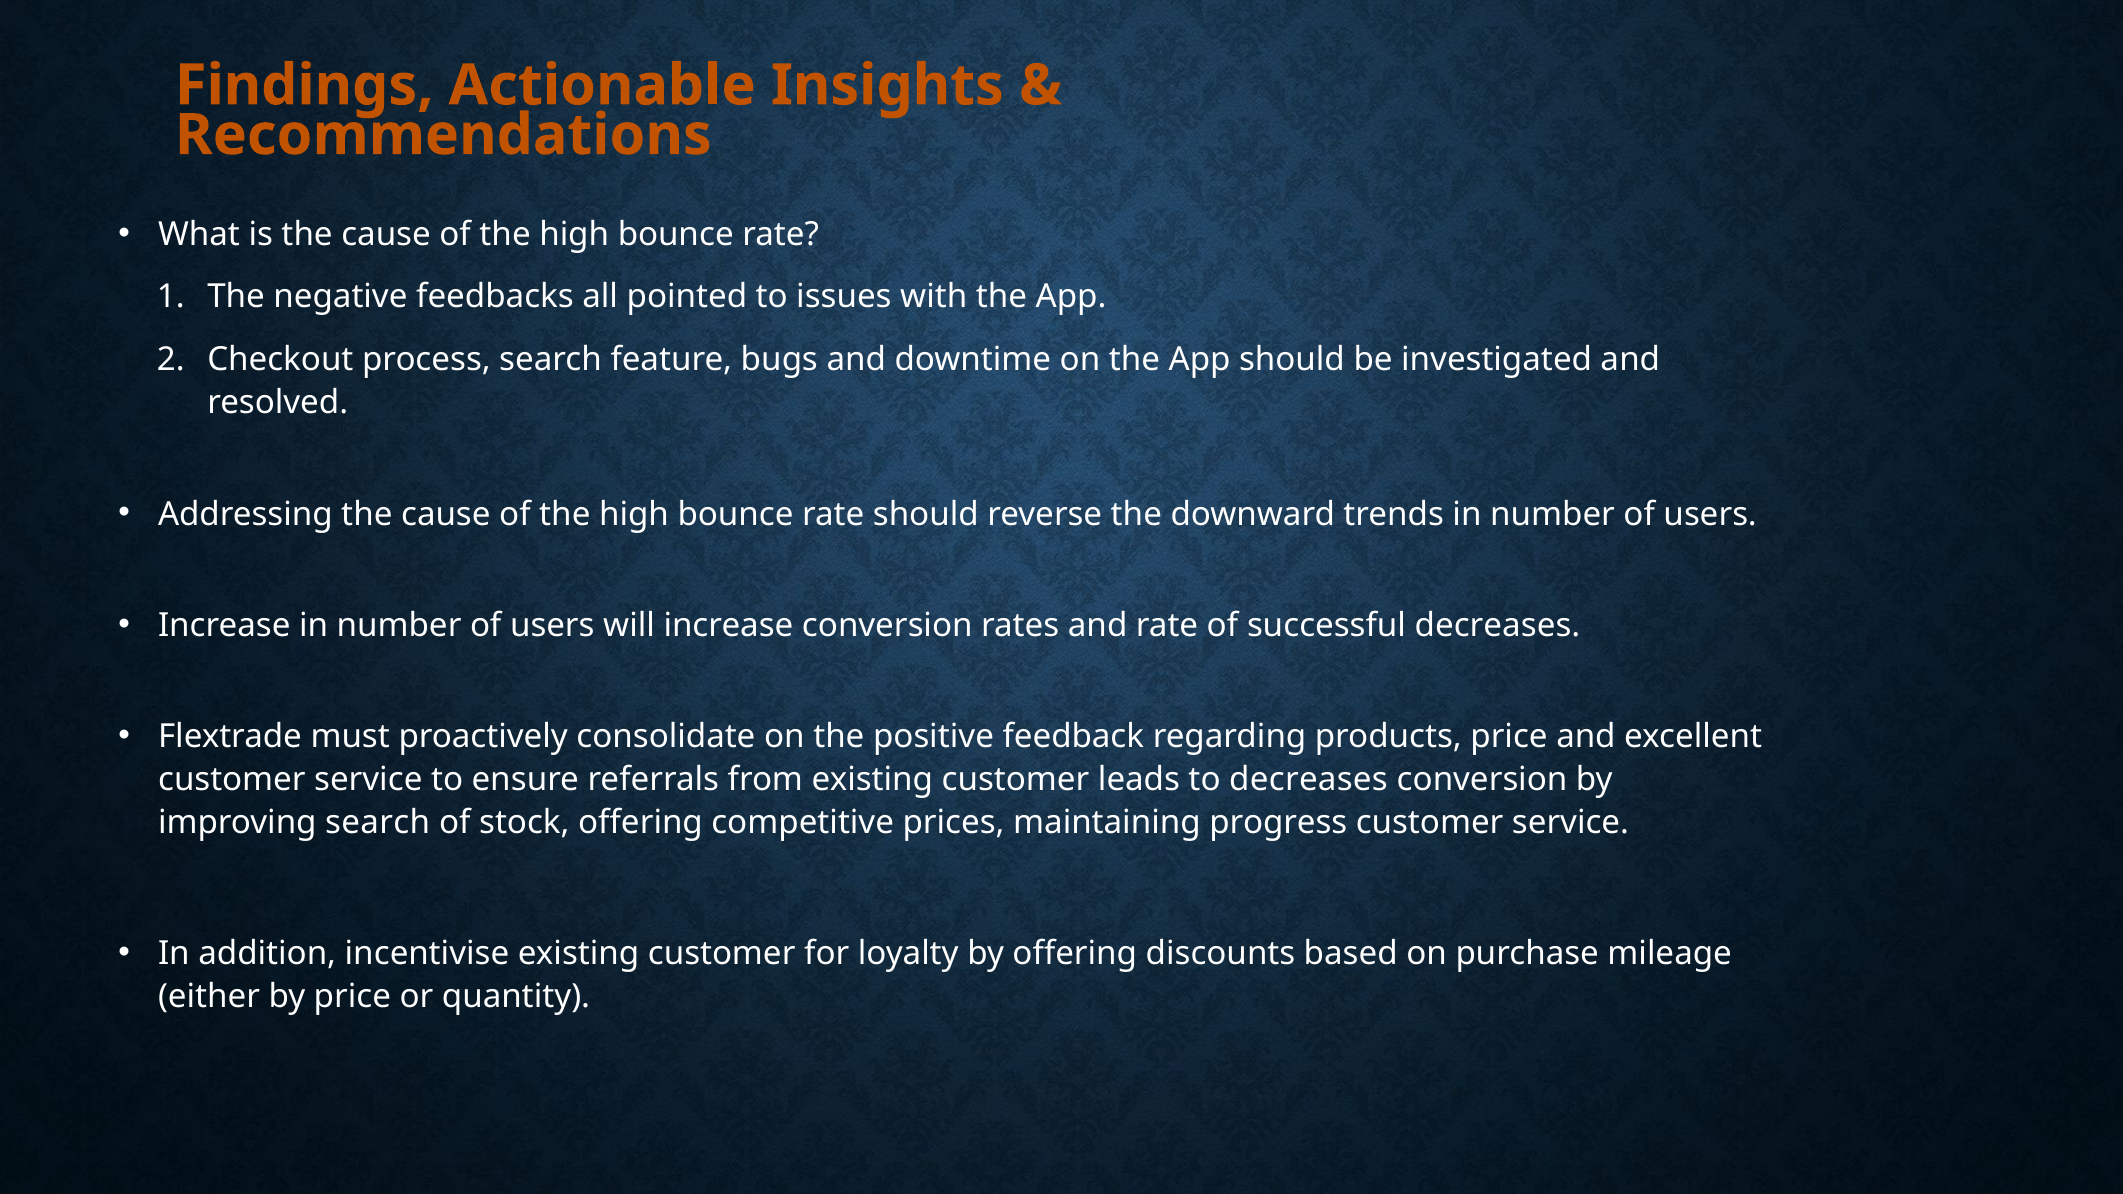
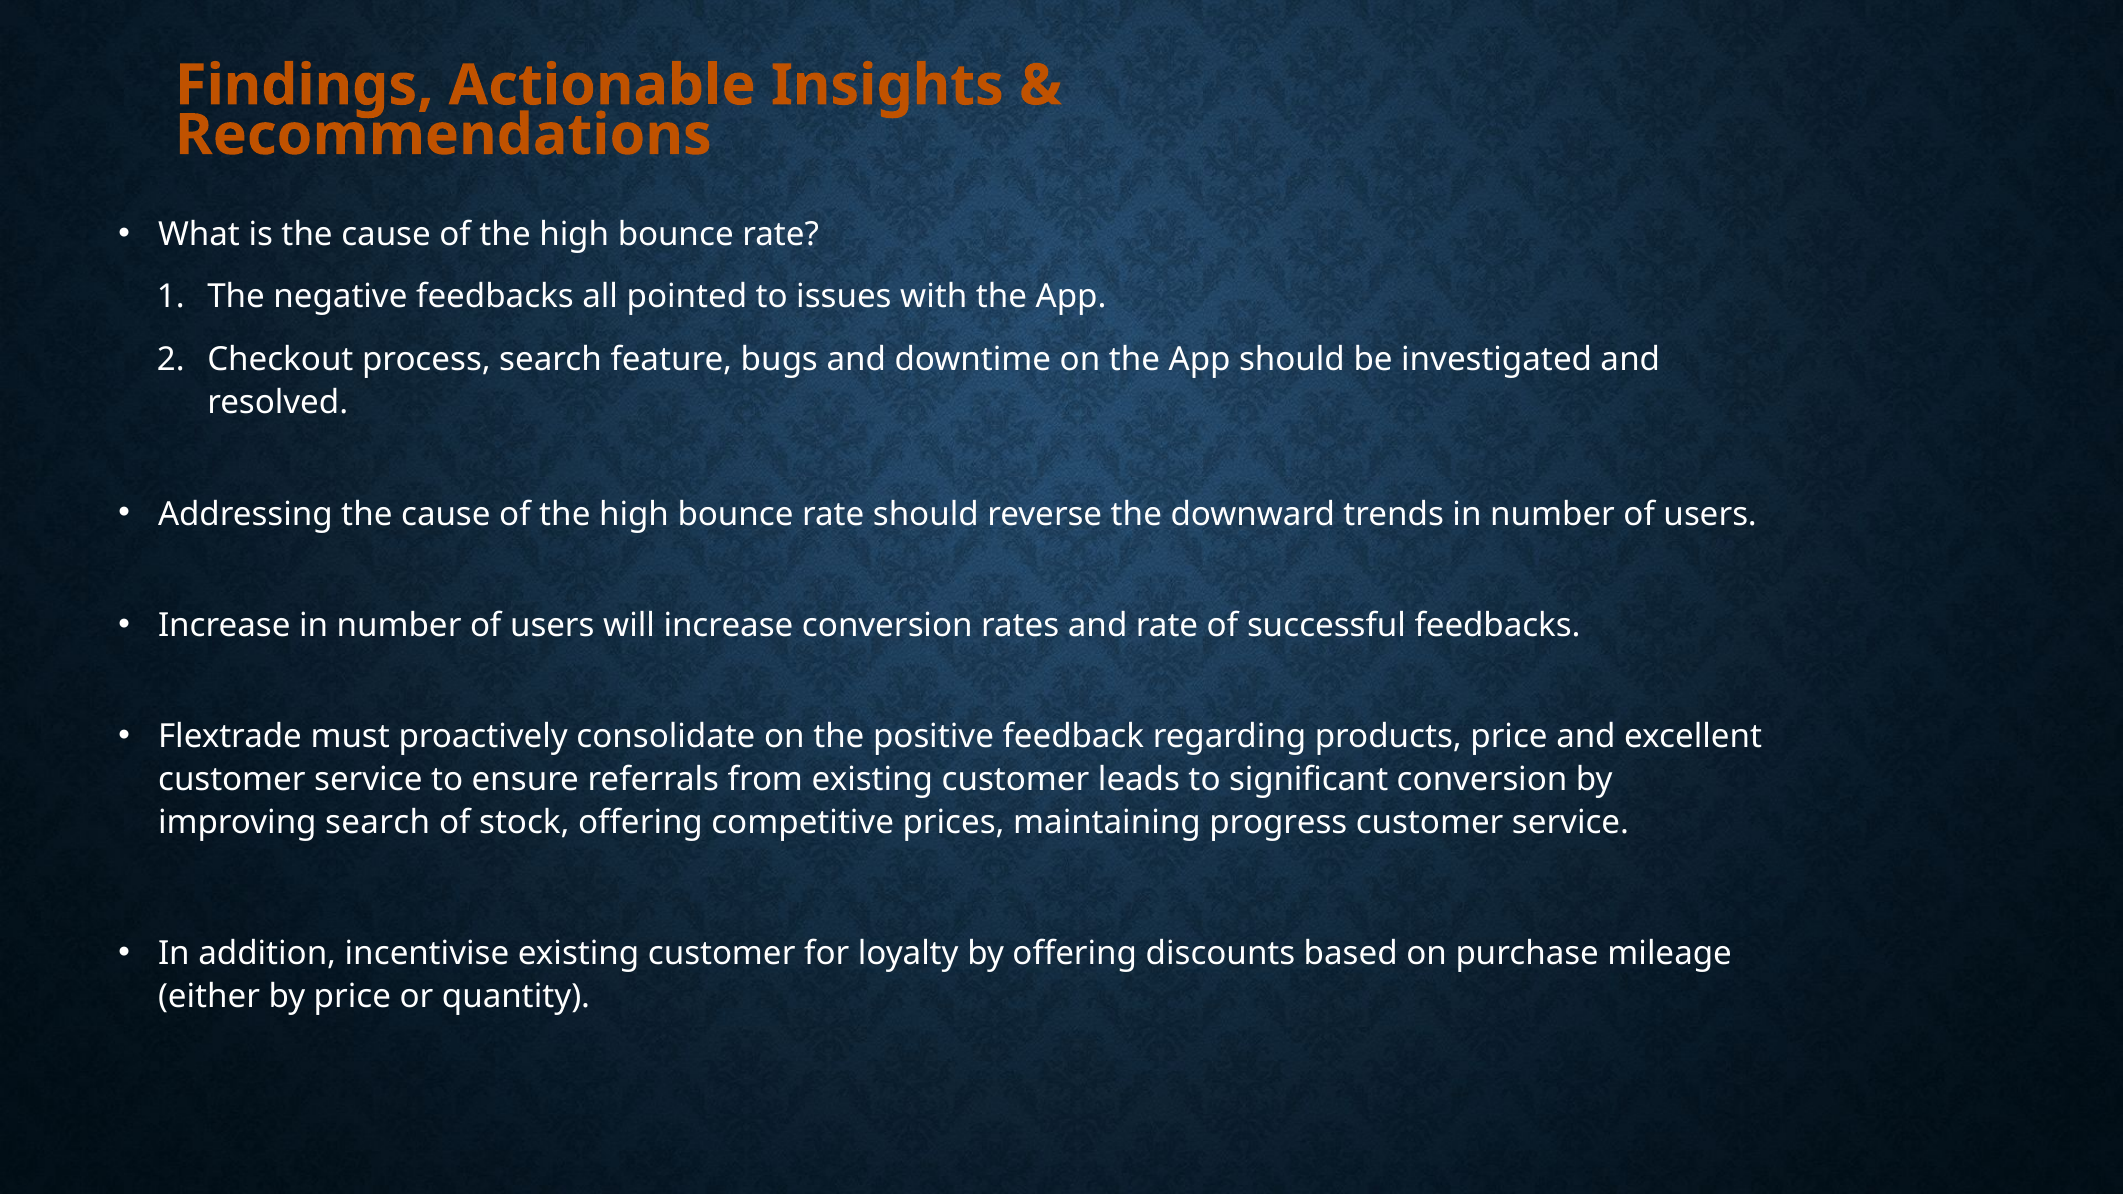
successful decreases: decreases -> feedbacks (1498, 626)
to decreases: decreases -> significant (1309, 780)
